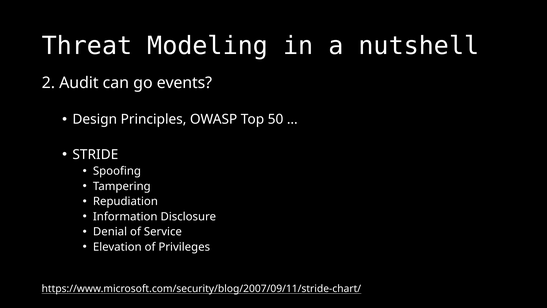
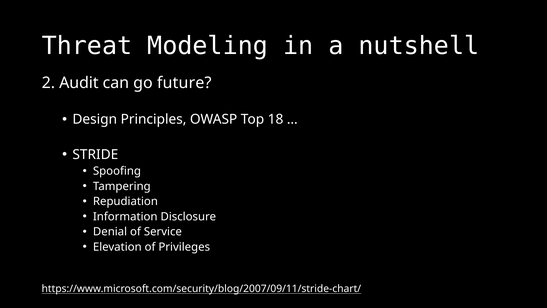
events: events -> future (184, 83)
50: 50 -> 18 (276, 119)
